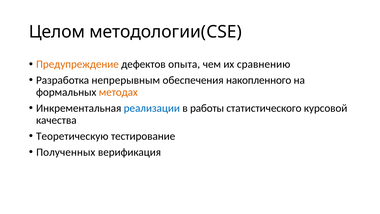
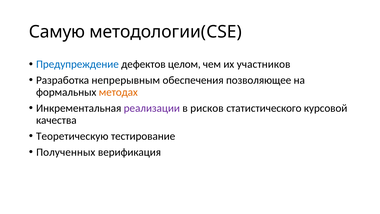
Целом: Целом -> Самую (57, 32)
Предупреждение colour: orange -> blue (77, 64)
опыта: опыта -> целом (184, 64)
сравнению: сравнению -> участников (264, 64)
накопленного: накопленного -> позволяющее (259, 80)
реализации colour: blue -> purple (152, 108)
работы: работы -> рисков (207, 108)
